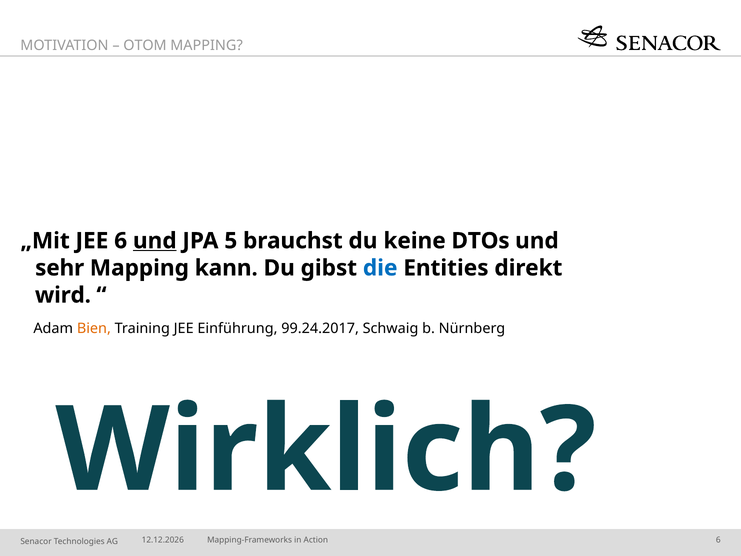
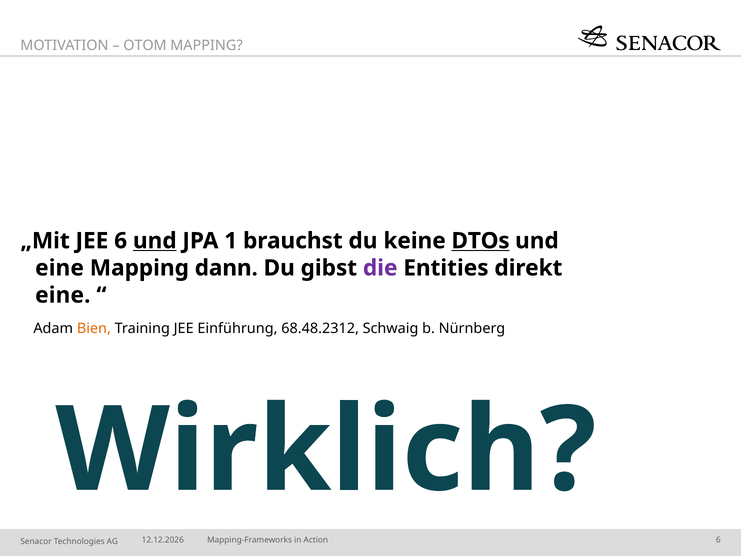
5: 5 -> 1 (231, 241)
DTOs underline: none -> present (481, 241)
sehr: sehr -> eine (59, 268)
kann: kann -> dann (226, 268)
die colour: blue -> purple (380, 268)
wird: wird -> eine (63, 295)
99.24.2017: 99.24.2017 -> 68.48.2312 (320, 328)
